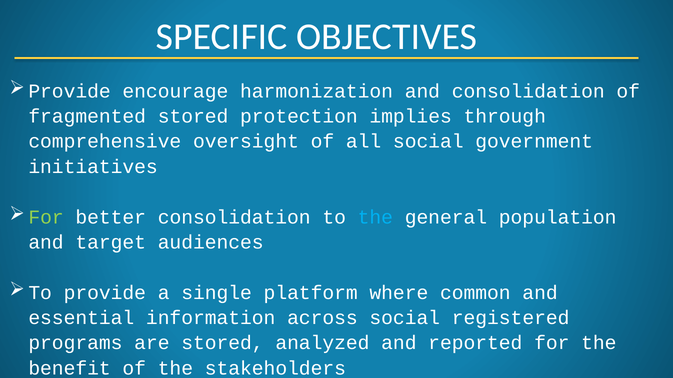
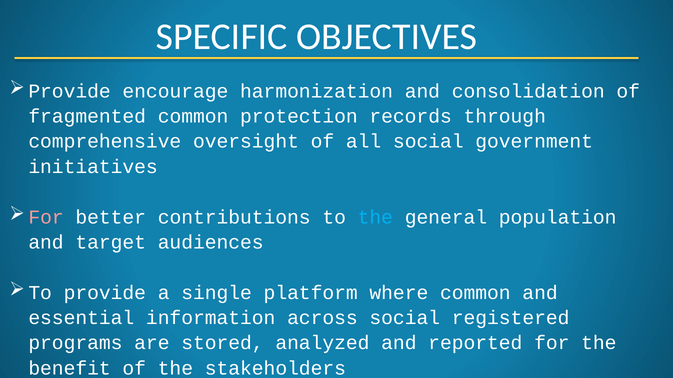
fragmented stored: stored -> common (193, 117)
implies: implies -> records (411, 117)
For colour: light green -> pink (46, 217)
better consolidation: consolidation -> contributions (234, 217)
